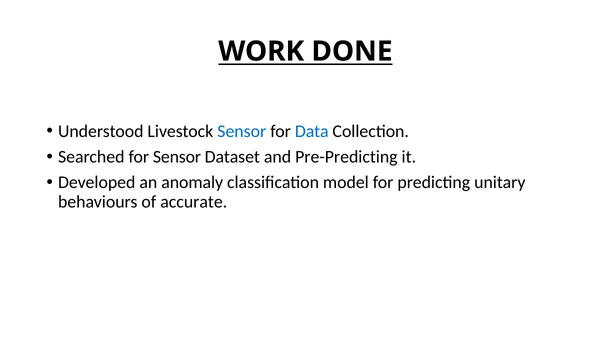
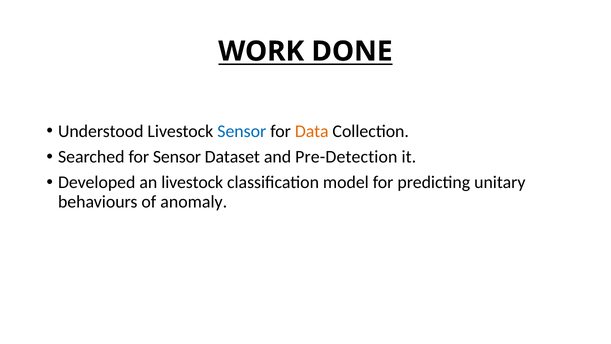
Data colour: blue -> orange (312, 131)
Pre-Predicting: Pre-Predicting -> Pre-Detection (346, 157)
an anomaly: anomaly -> livestock (192, 182)
accurate: accurate -> anomaly (194, 202)
